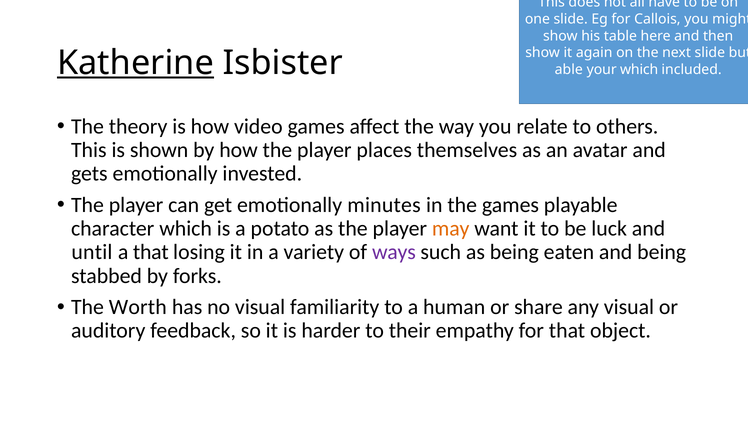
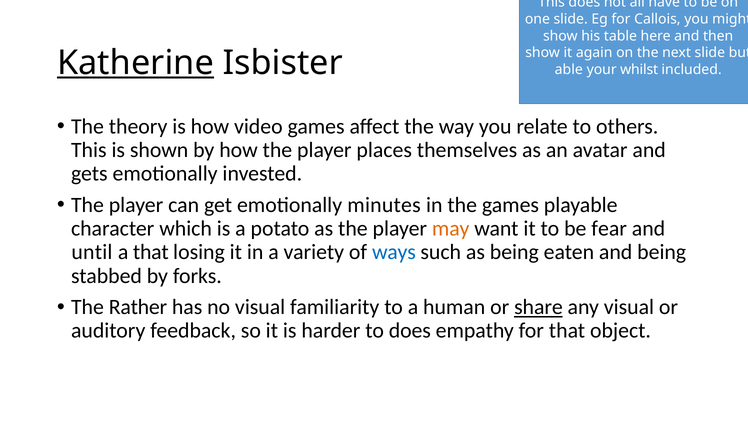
your which: which -> whilst (639, 70)
luck: luck -> fear (609, 229)
ways colour: purple -> blue (394, 252)
Worth: Worth -> Rather (138, 307)
share underline: none -> present (538, 307)
to their: their -> does (410, 331)
